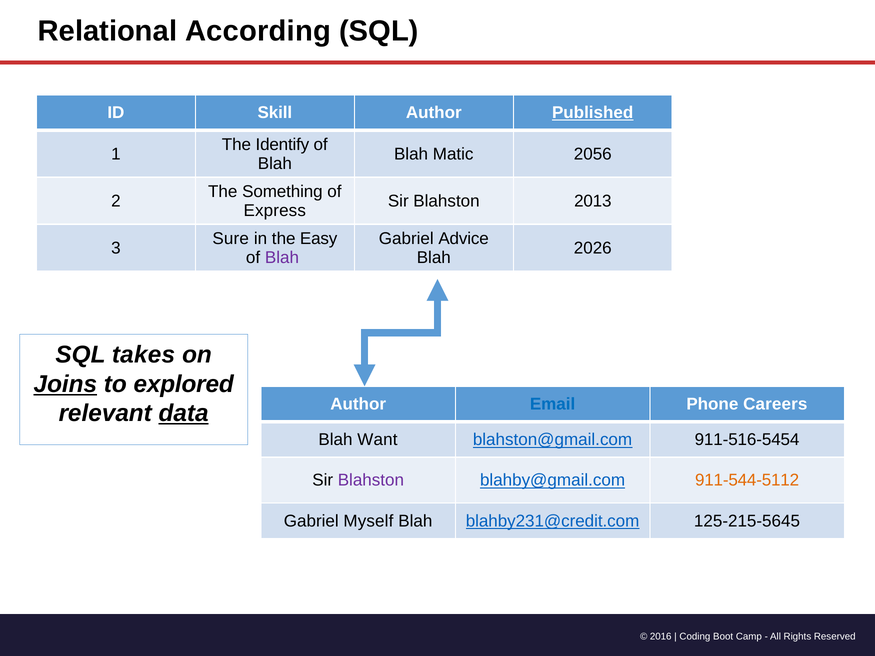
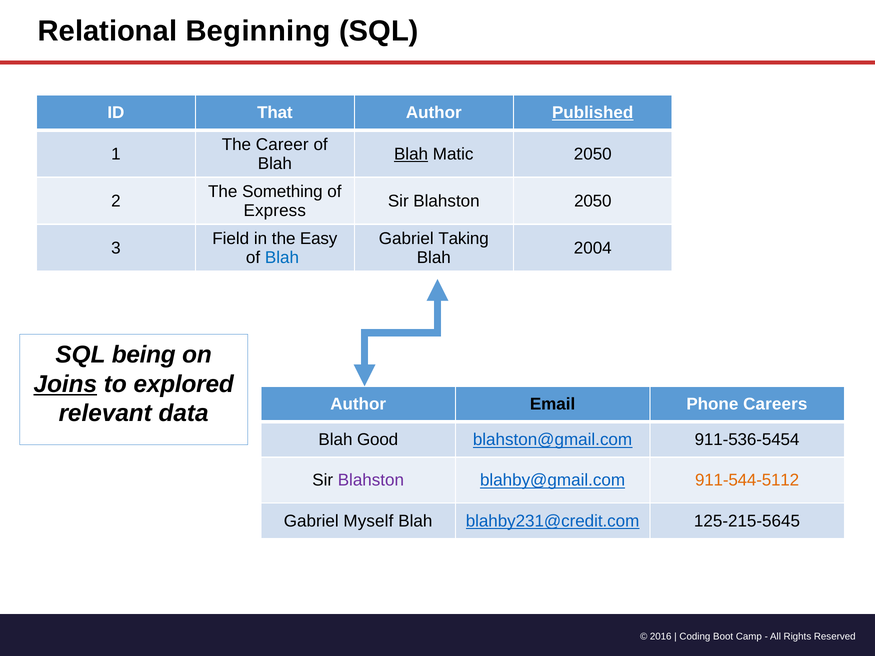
According: According -> Beginning (258, 31)
Skill: Skill -> That (275, 113)
Identify: Identify -> Career (282, 145)
Blah underline: none -> present (411, 154)
Matic 2056: 2056 -> 2050 (593, 154)
Blahston 2013: 2013 -> 2050 (593, 201)
Sure: Sure -> Field (231, 239)
Advice: Advice -> Taking (464, 239)
2026: 2026 -> 2004 (593, 248)
Blah colour: purple -> blue (282, 258)
takes: takes -> being (144, 355)
Email colour: blue -> black (553, 404)
data underline: present -> none (184, 413)
Want: Want -> Good (378, 440)
911-516-5454: 911-516-5454 -> 911-536-5454 (747, 440)
